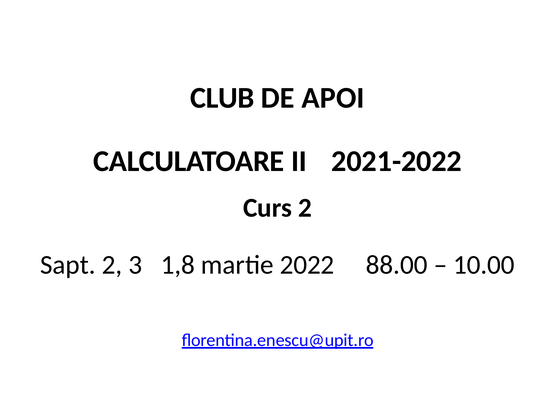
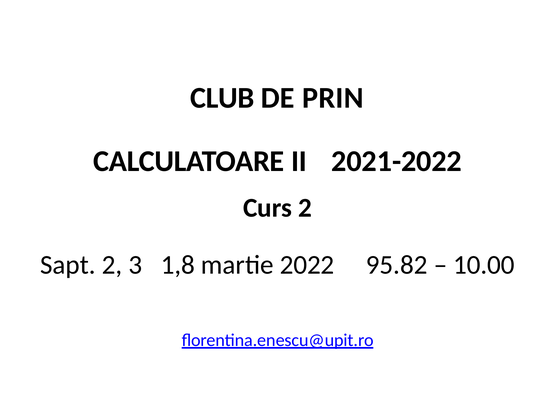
APOI: APOI -> PRIN (333, 98)
88.00: 88.00 -> 95.82 (397, 265)
